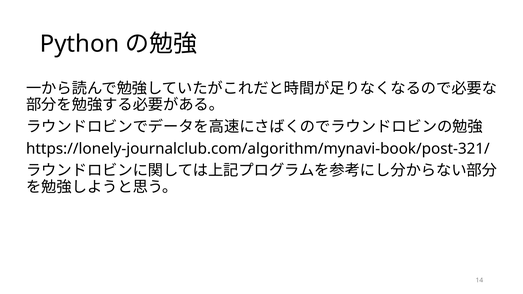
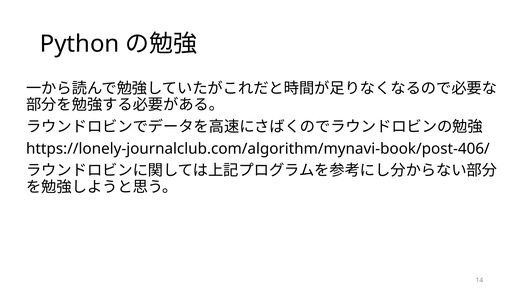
https://lonely-journalclub.com/algorithm/mynavi-book/post-321/: https://lonely-journalclub.com/algorithm/mynavi-book/post-321/ -> https://lonely-journalclub.com/algorithm/mynavi-book/post-406/ (258, 149)
